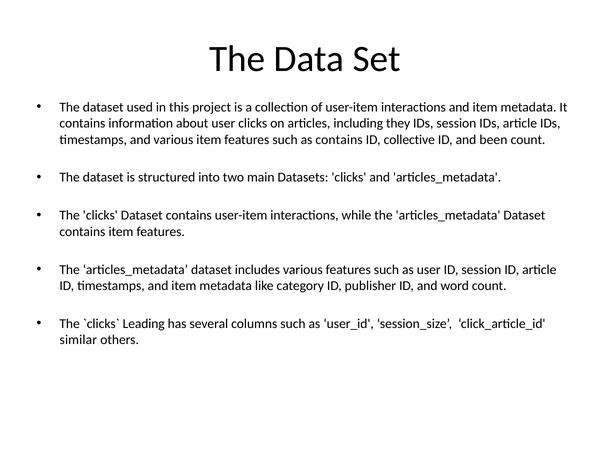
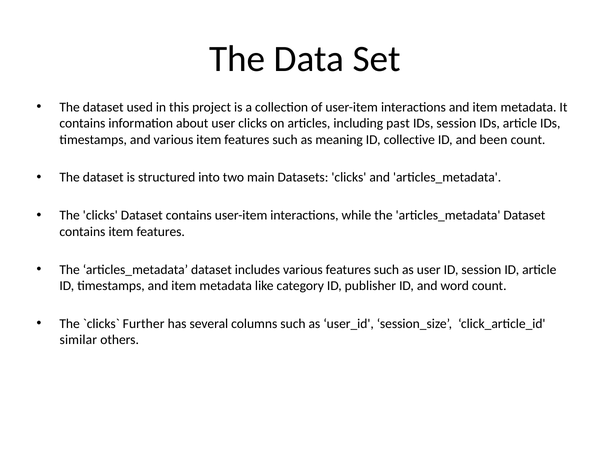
they: they -> past (398, 123)
as contains: contains -> meaning (339, 140)
Leading: Leading -> Further (144, 324)
